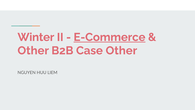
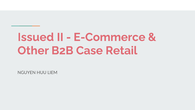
Winter: Winter -> Issued (36, 37)
E-Commerce underline: present -> none (109, 37)
Case Other: Other -> Retail (121, 50)
